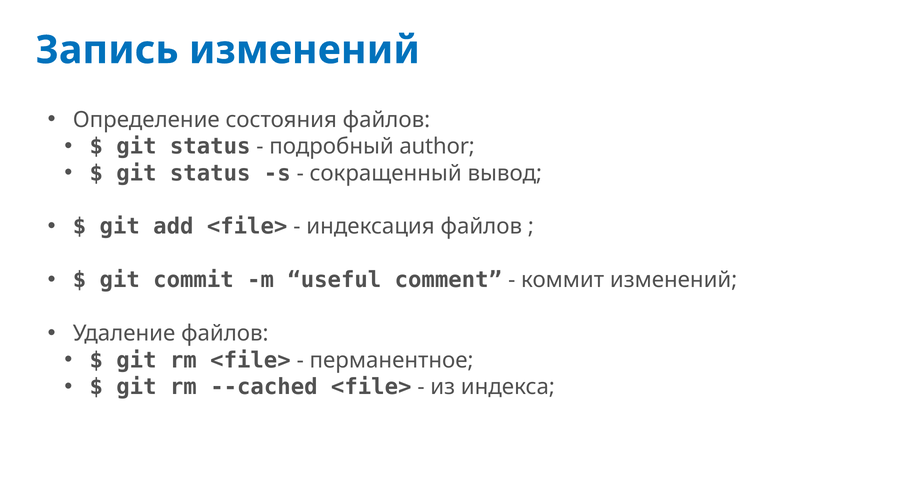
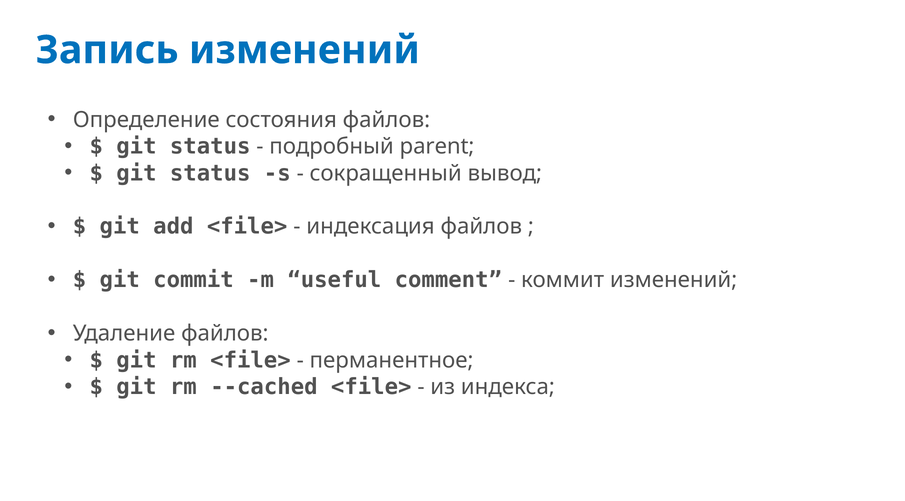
author: author -> parent (437, 147)
